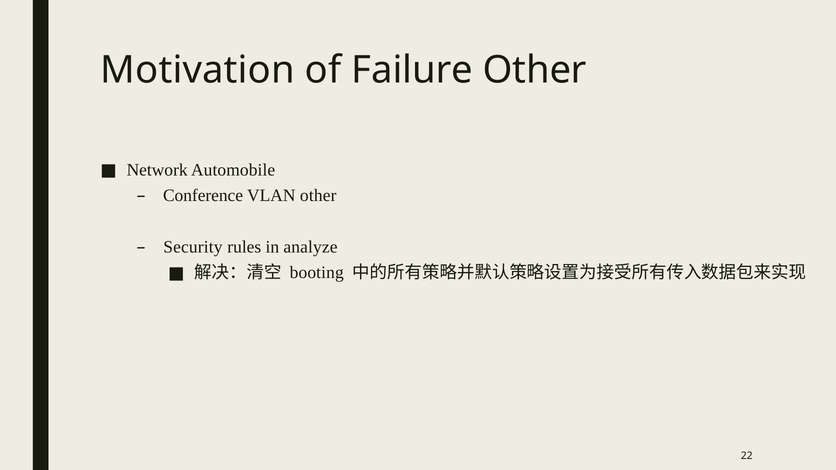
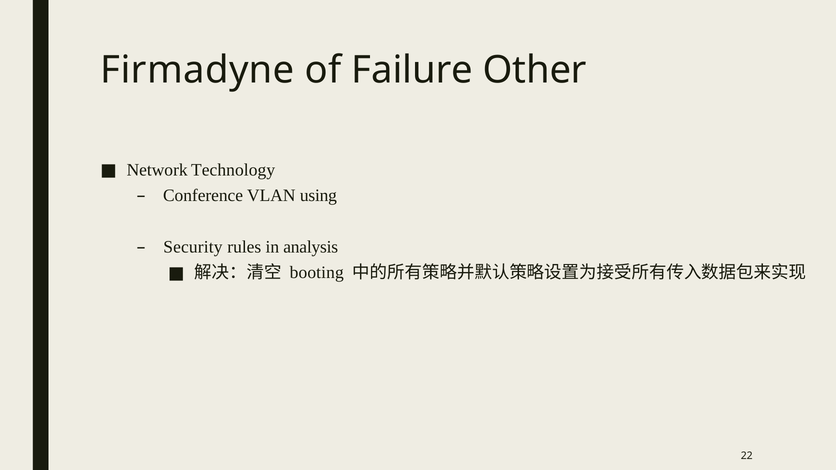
Motivation: Motivation -> Firmadyne (197, 70)
Automobile: Automobile -> Technology (233, 170)
VLAN other: other -> using (318, 196)
analyze: analyze -> analysis (311, 247)
